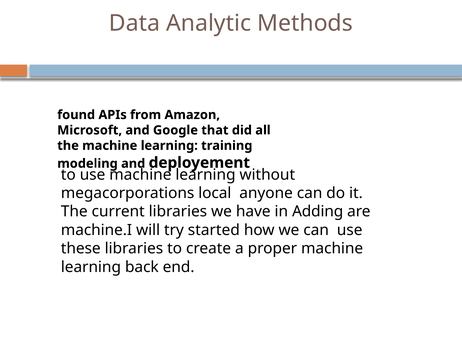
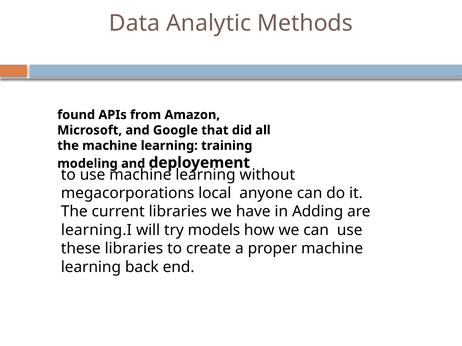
machine.I: machine.I -> learning.I (96, 230)
started: started -> models (214, 230)
